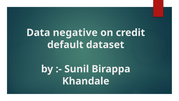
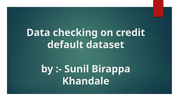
negative: negative -> checking (75, 33)
